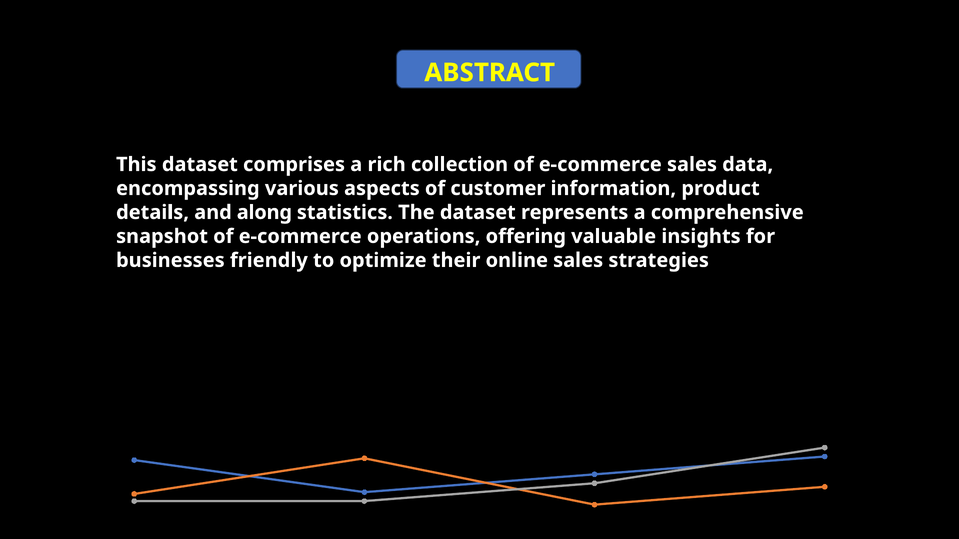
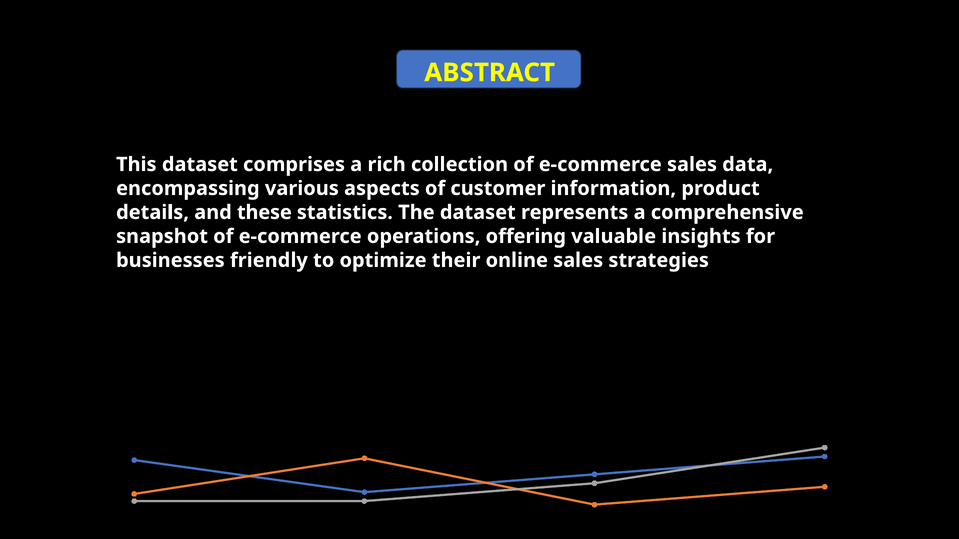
along: along -> these (264, 213)
